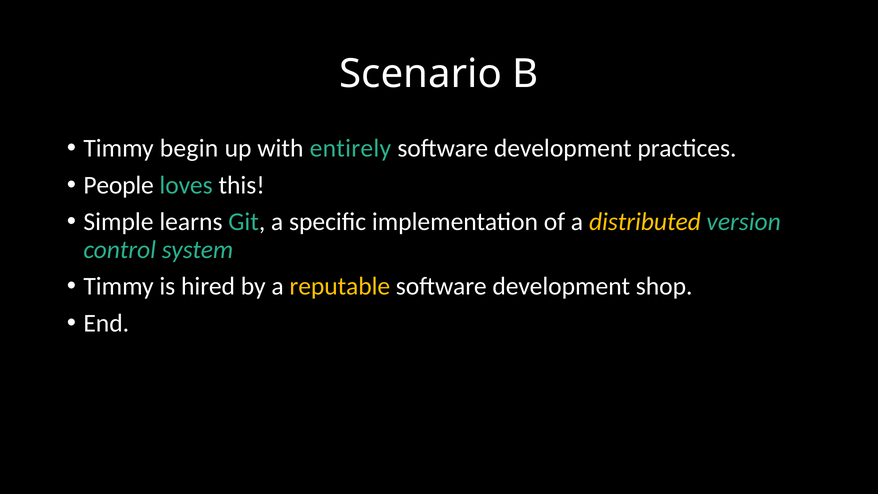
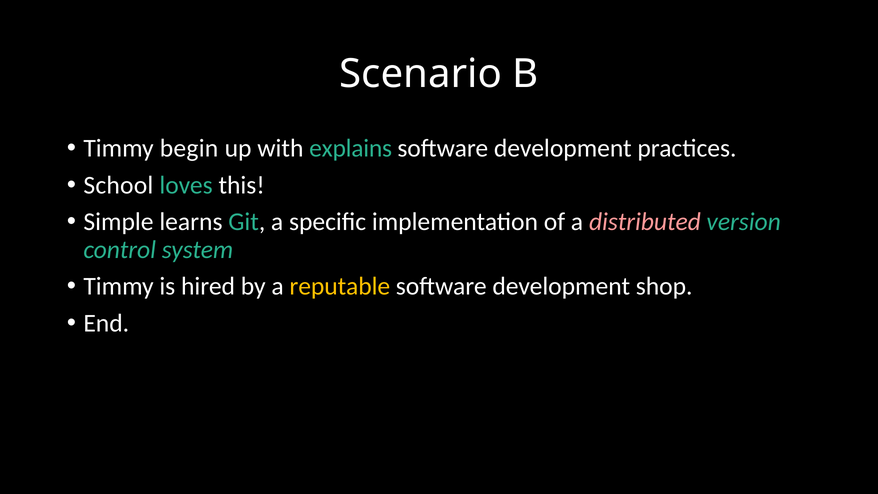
entirely: entirely -> explains (351, 148)
People: People -> School (118, 185)
distributed colour: yellow -> pink (645, 222)
